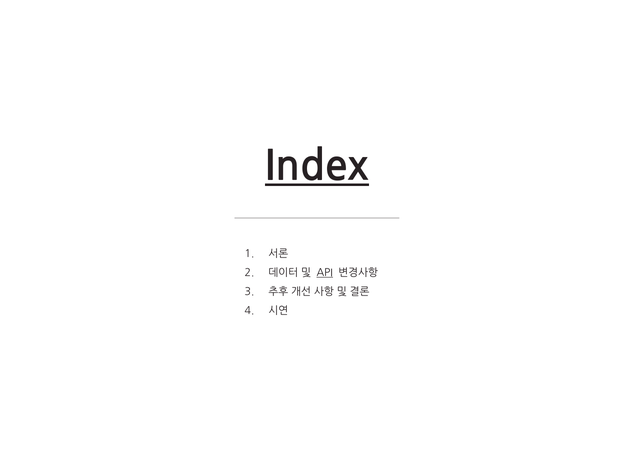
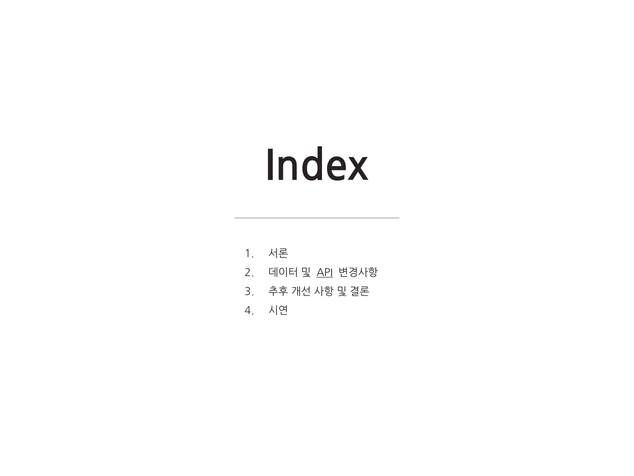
Index underline: present -> none (317, 167)
